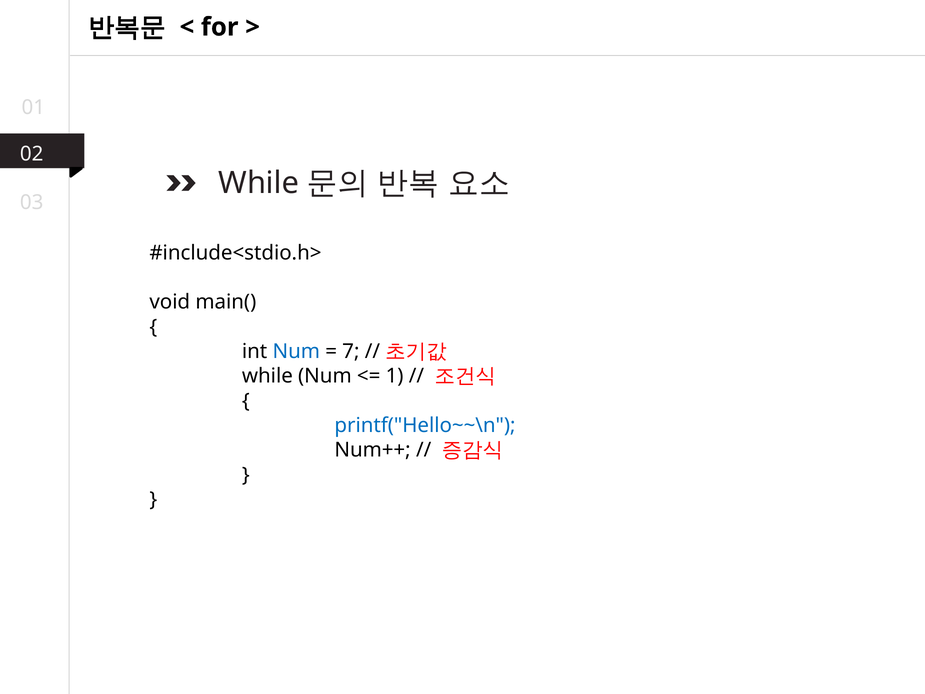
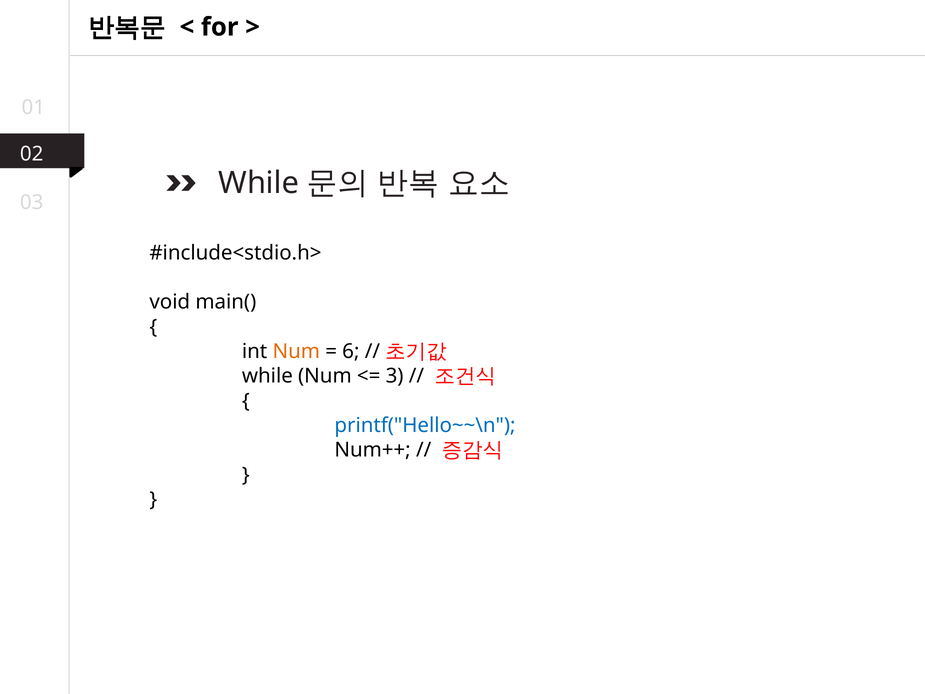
Num colour: blue -> orange (296, 351)
7: 7 -> 6 (351, 351)
1: 1 -> 3 (395, 376)
